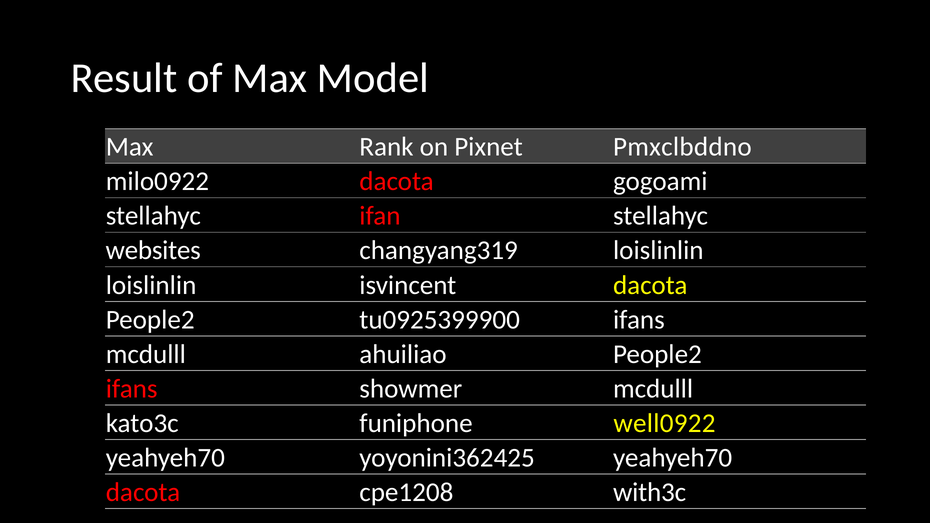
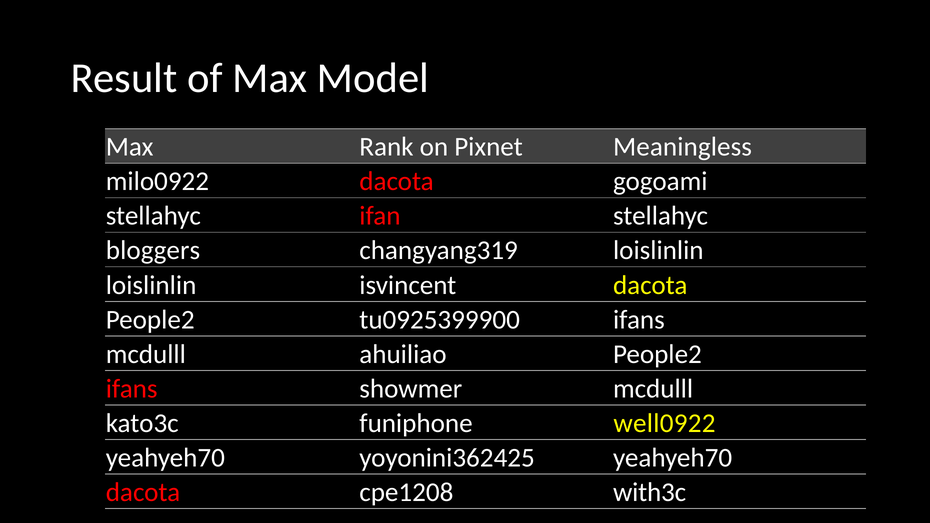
Pmxclbddno: Pmxclbddno -> Meaningless (683, 147)
websites: websites -> bloggers (153, 251)
